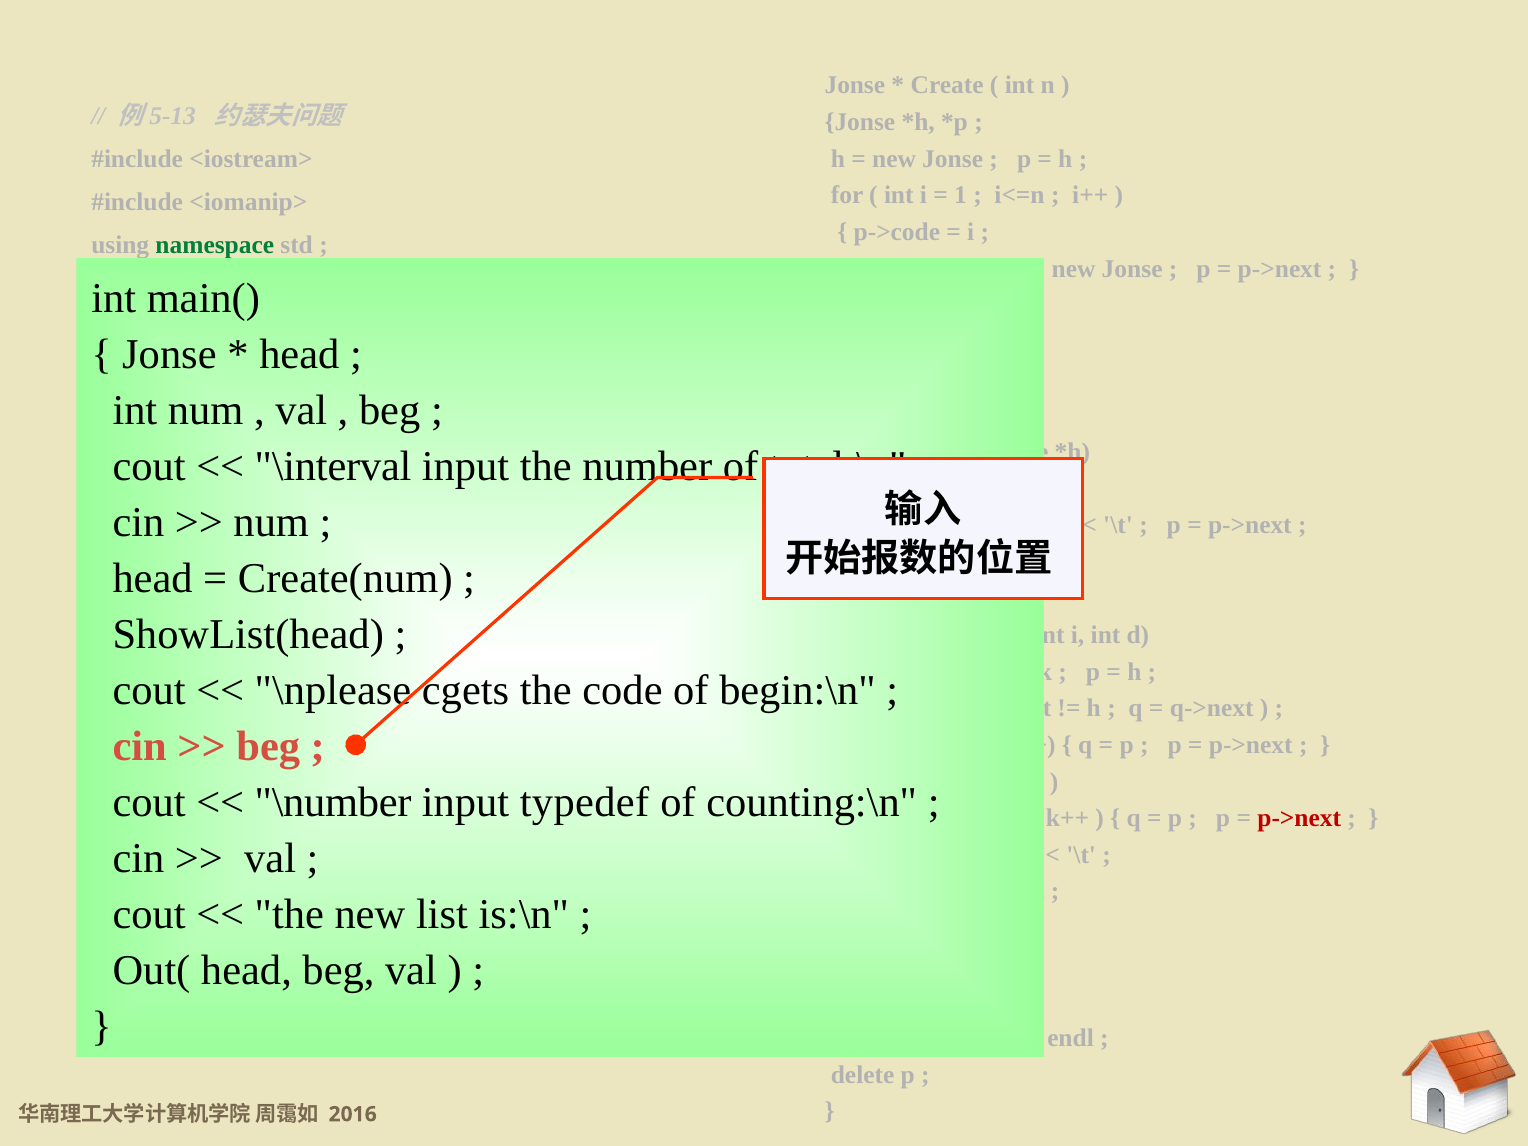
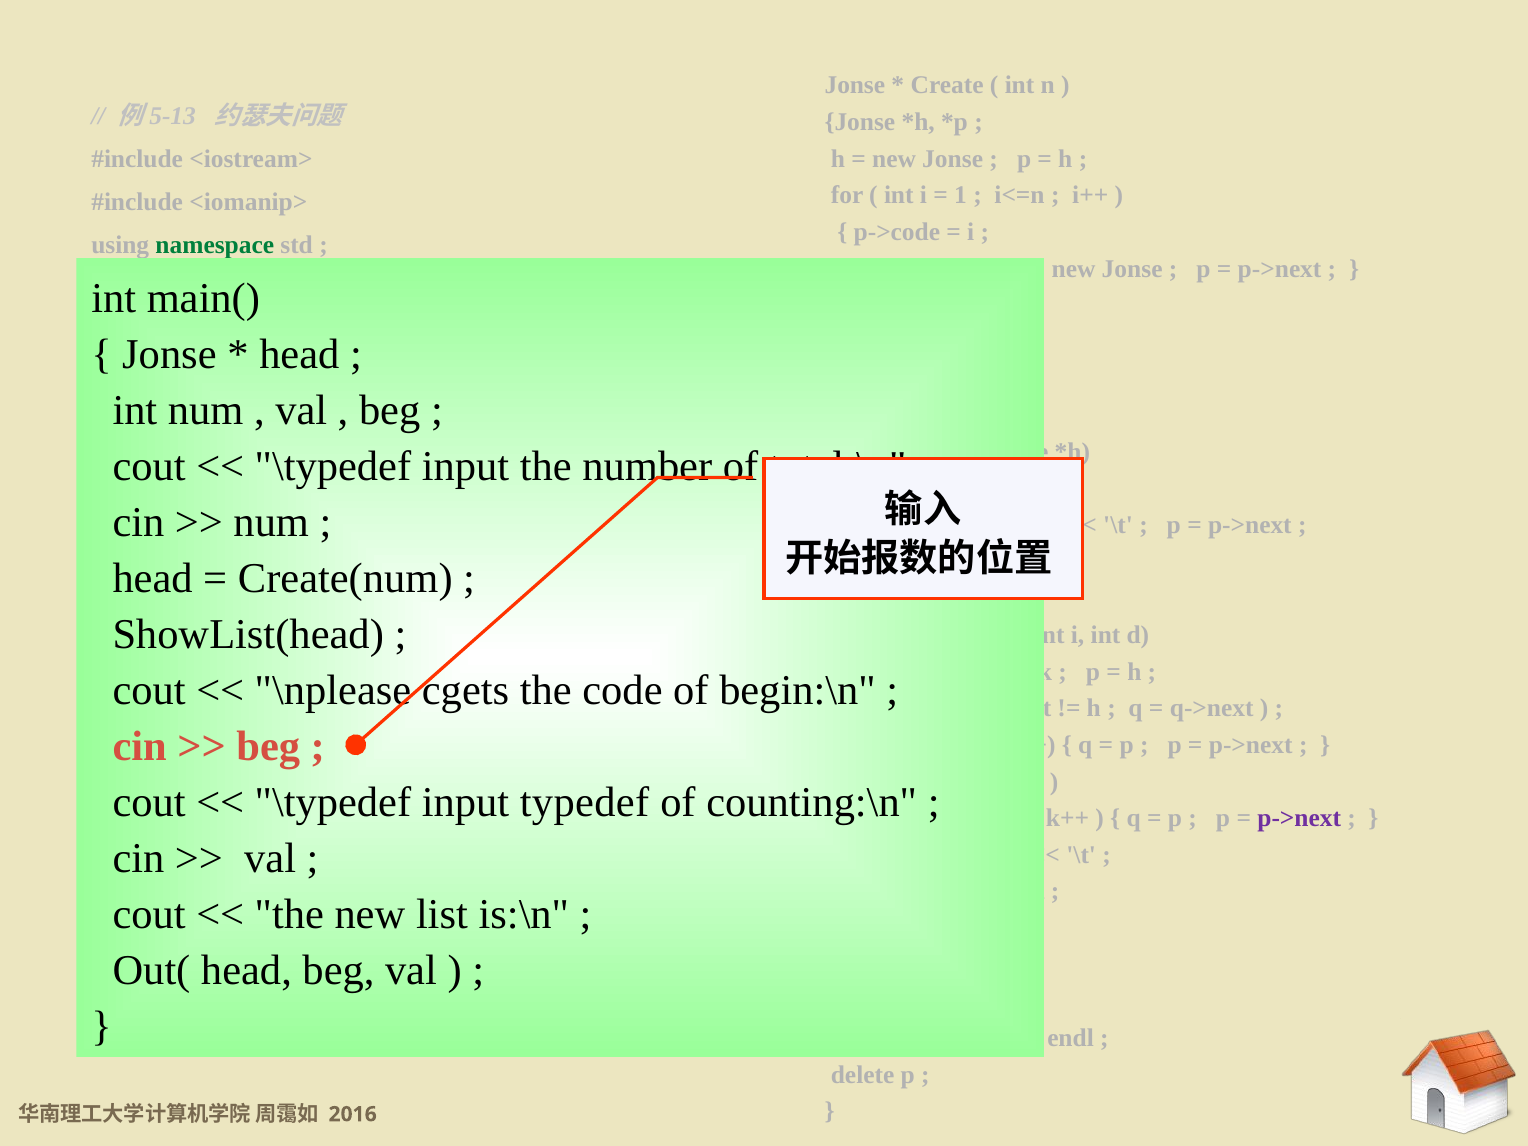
\interval: \interval -> \typedef (333, 467)
\number: \number -> \typedef (333, 803)
p->next colour: red -> purple (1299, 818)
